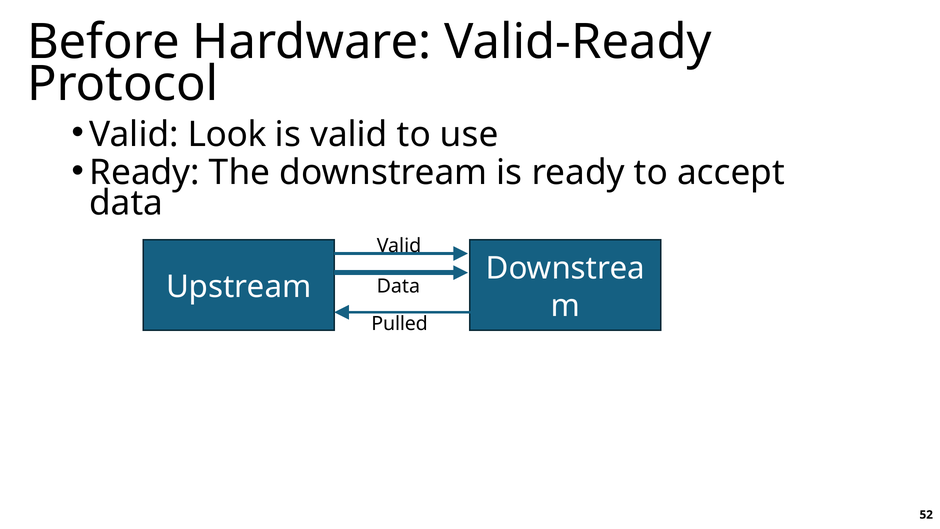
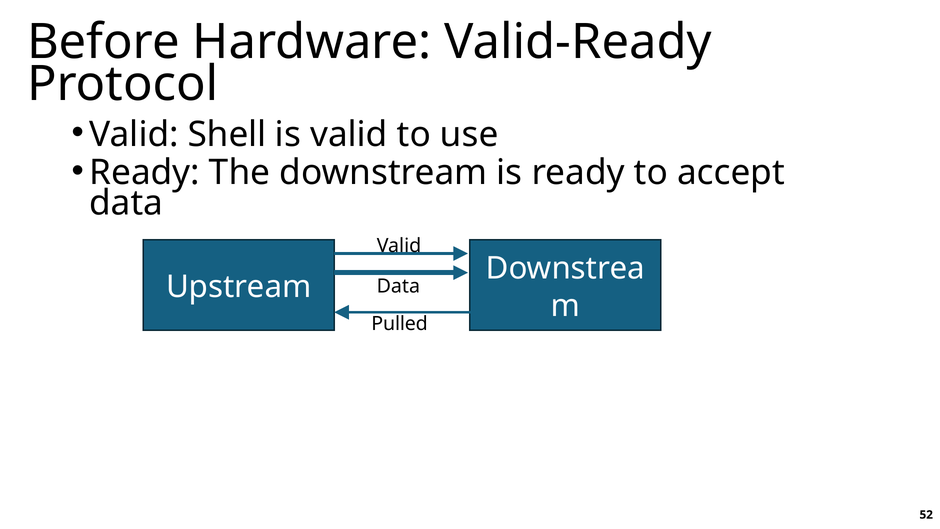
Look: Look -> Shell (227, 135)
